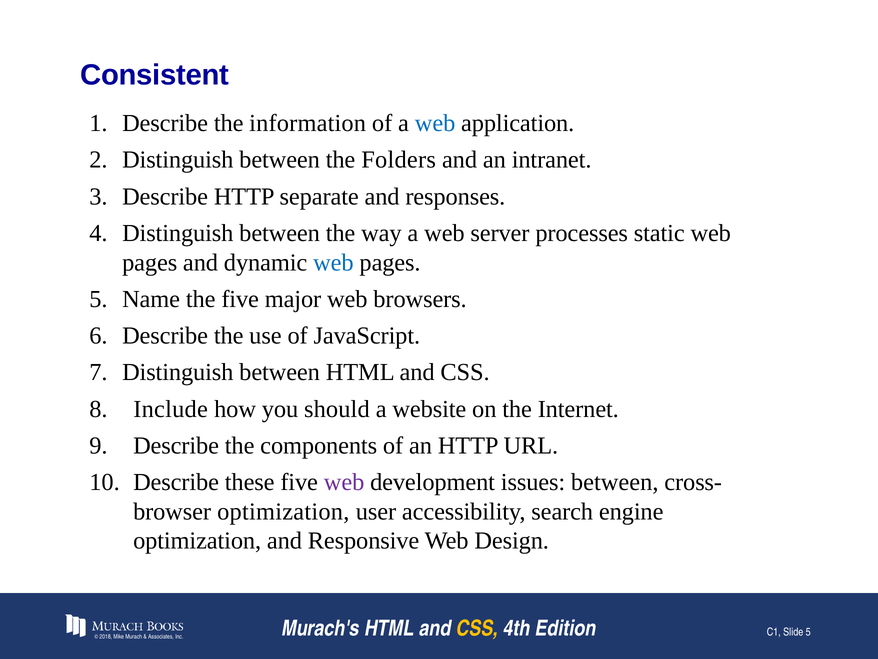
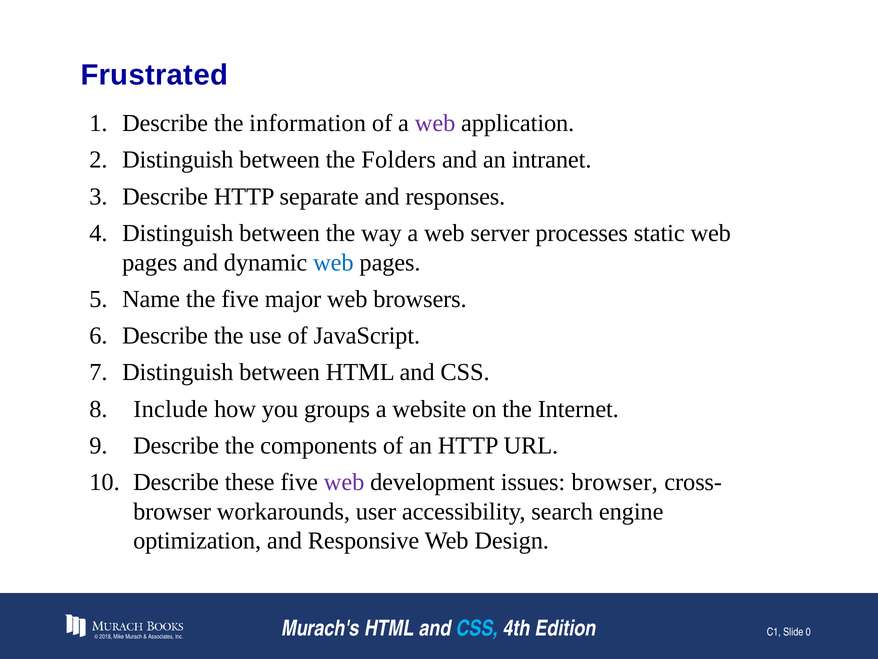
Consistent: Consistent -> Frustrated (154, 75)
web colour: blue -> purple (435, 123)
should: should -> groups (337, 409)
issues between: between -> browser (615, 482)
optimization: optimization -> workarounds (283, 511)
CSS colour: yellow -> light blue (477, 628)
Slide 5: 5 -> 0 (808, 632)
